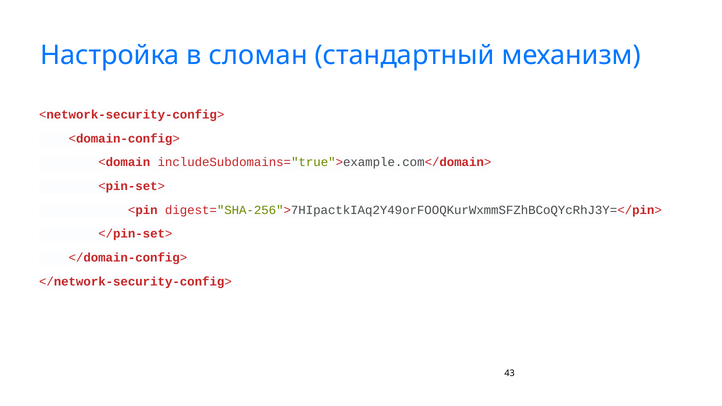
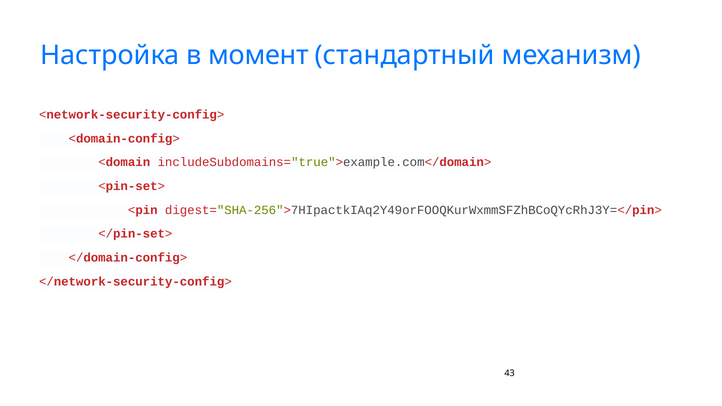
сломан: сломан -> момент (258, 55)
